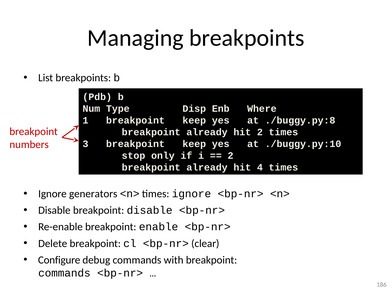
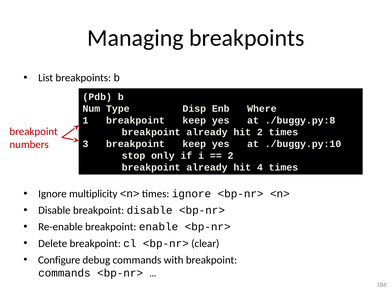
generators: generators -> multiplicity (93, 194)
